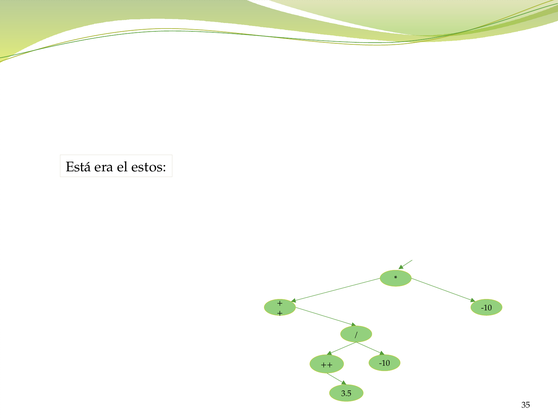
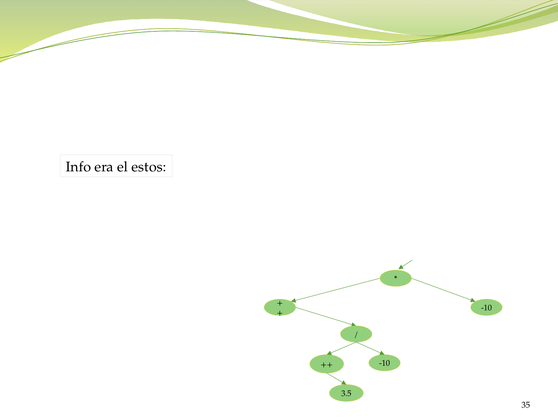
Está: Está -> Info (78, 167)
